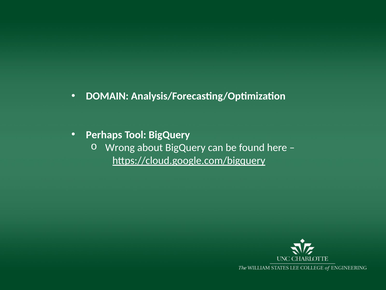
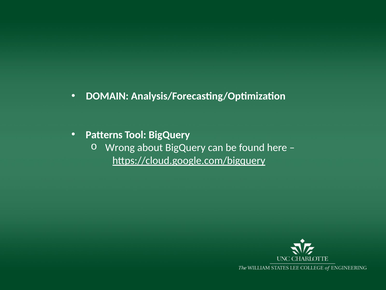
Perhaps: Perhaps -> Patterns (104, 135)
